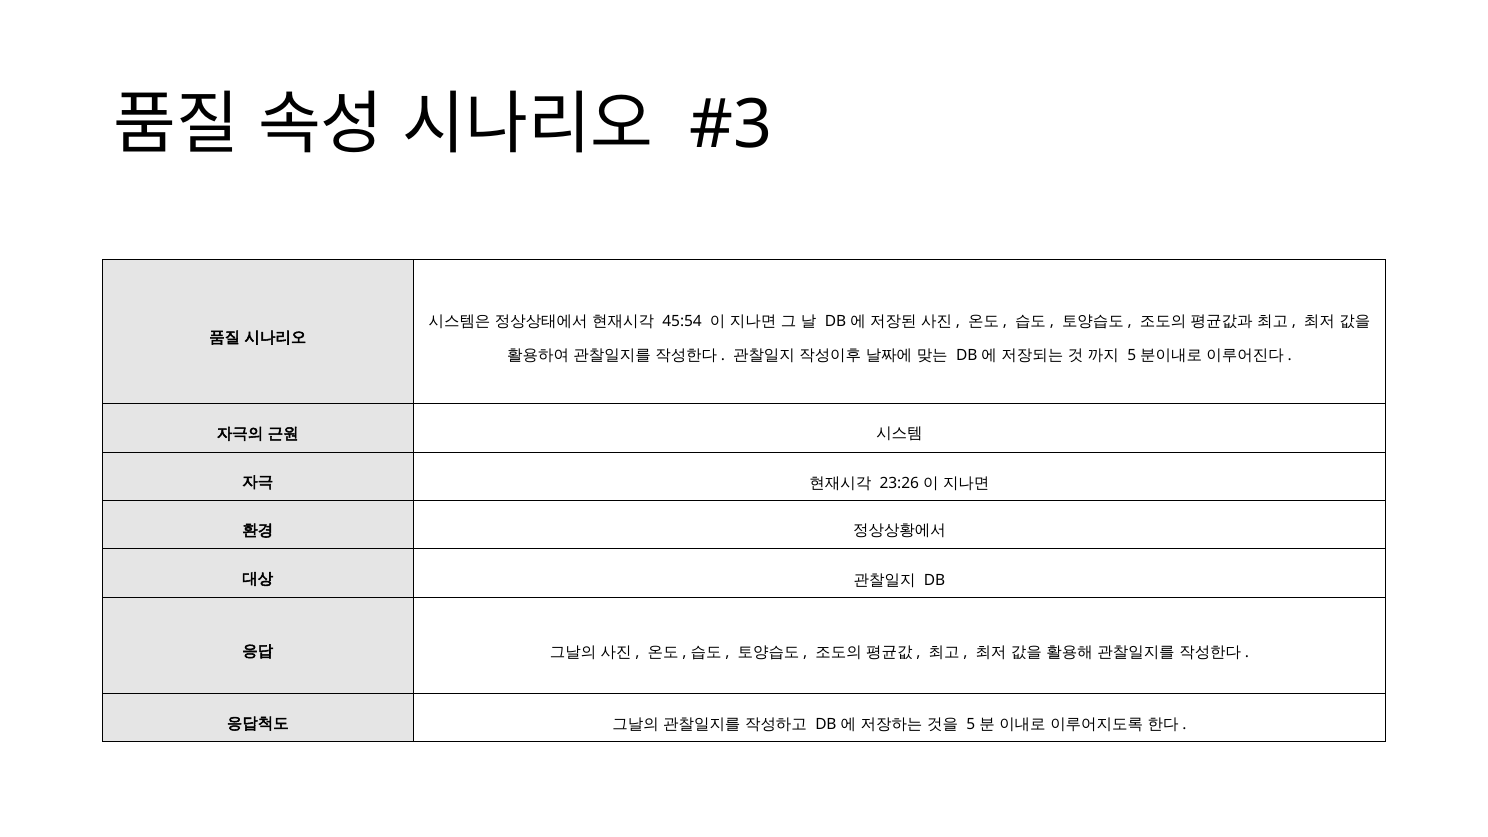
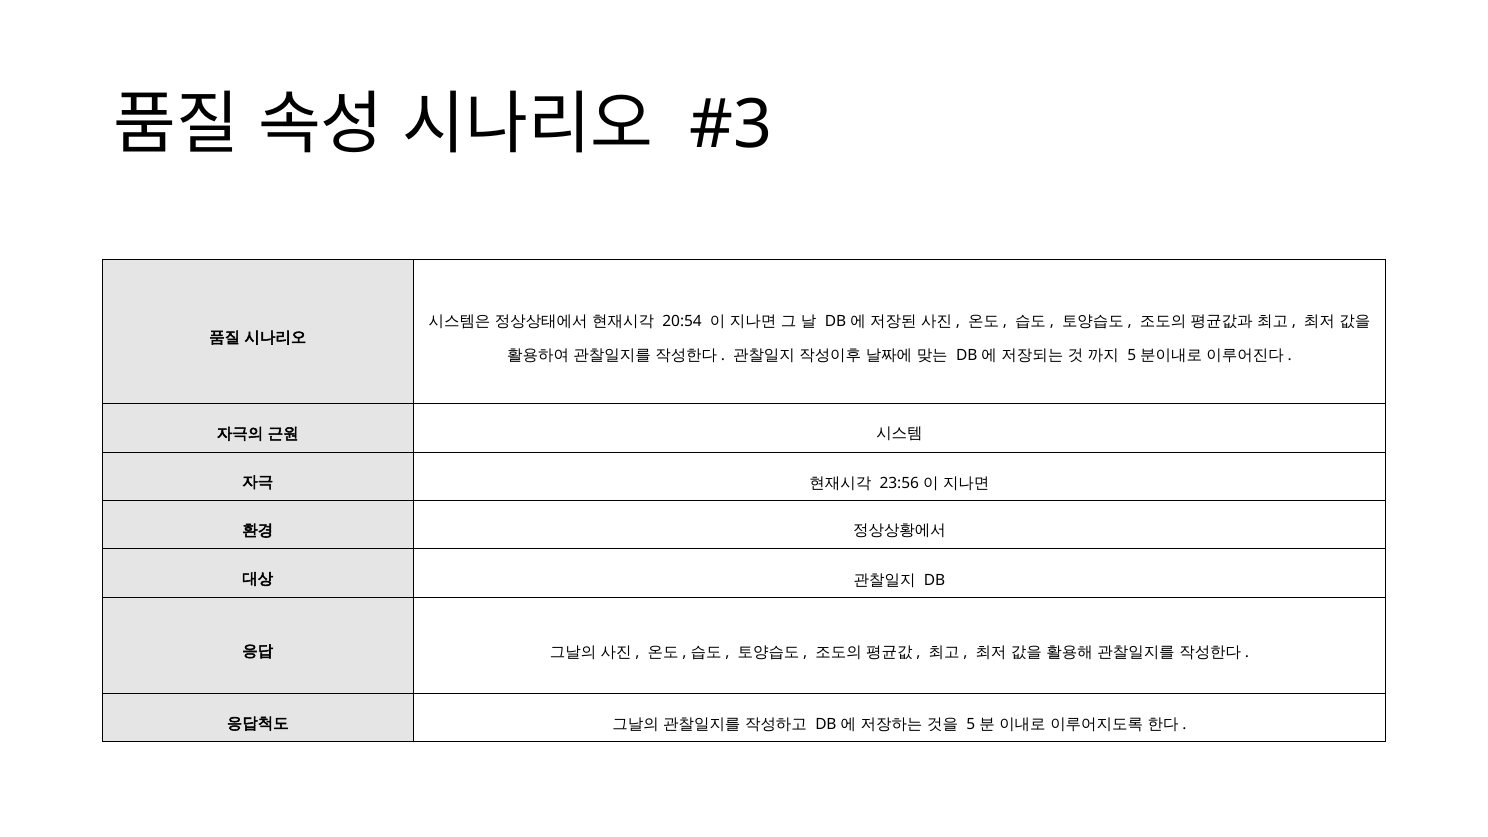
45:54: 45:54 -> 20:54 (682, 322)
23:26: 23:26 -> 23:56 (899, 483)
